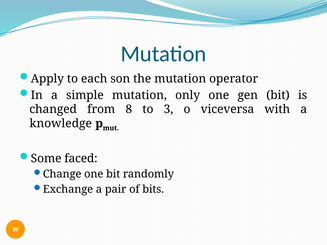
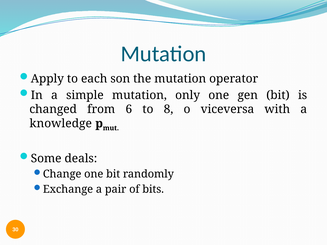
8: 8 -> 6 (129, 109)
3: 3 -> 8 (168, 109)
faced: faced -> deals (81, 159)
